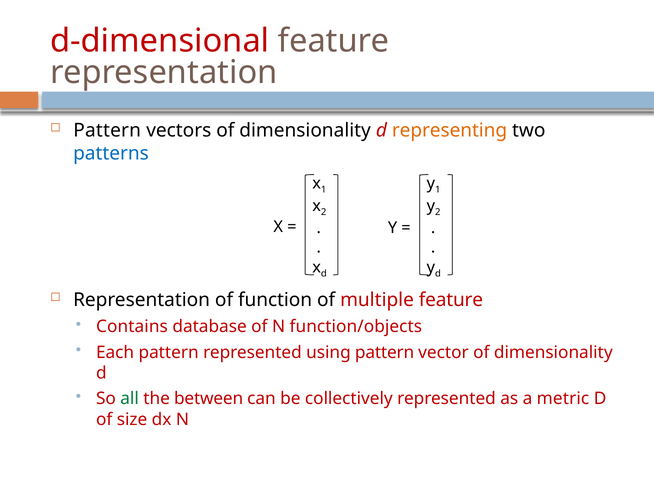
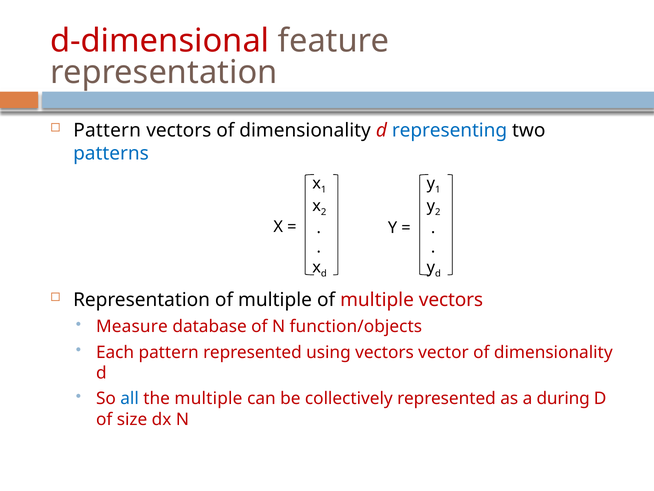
representing colour: orange -> blue (450, 130)
Representation of function: function -> multiple (275, 300)
multiple feature: feature -> vectors (451, 300)
Contains: Contains -> Measure (132, 326)
using pattern: pattern -> vectors (384, 352)
all colour: green -> blue (130, 398)
the between: between -> multiple (208, 398)
metric: metric -> during (563, 398)
